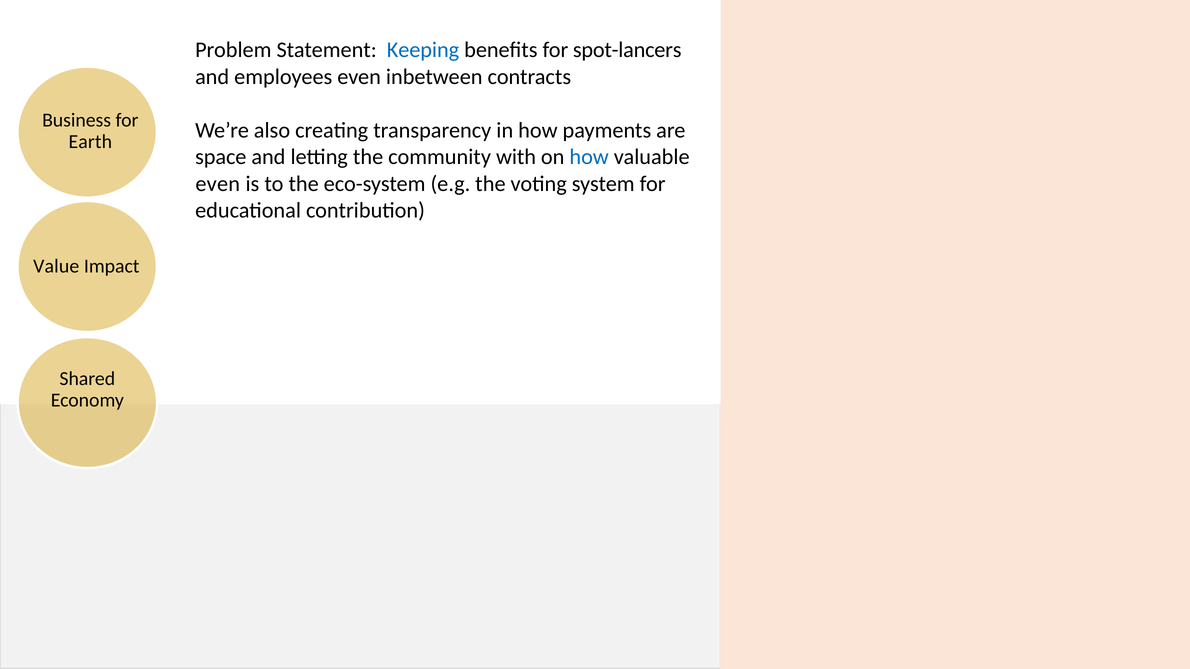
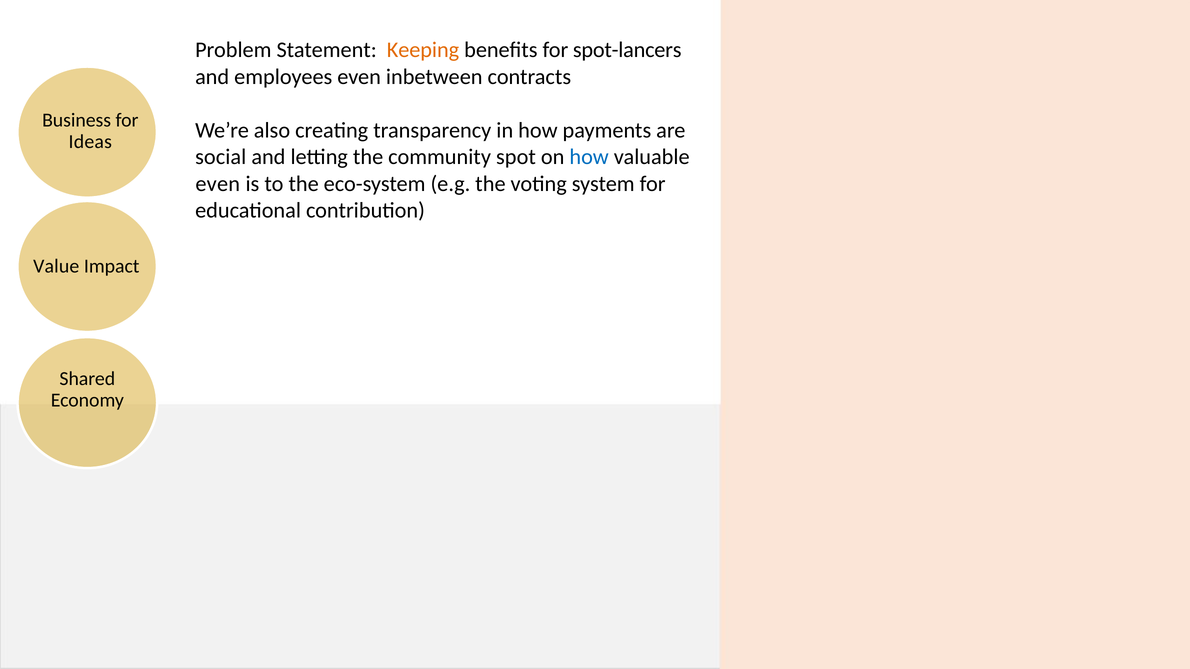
Keeping colour: blue -> orange (423, 50)
Earth: Earth -> Ideas (90, 142)
space: space -> social (221, 157)
with: with -> spot (516, 157)
